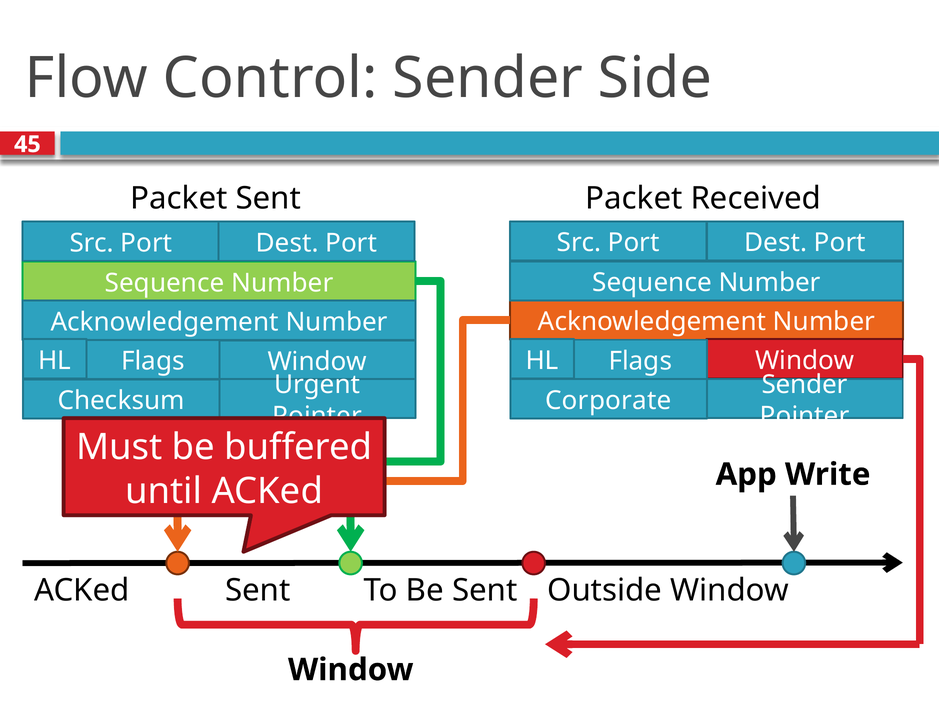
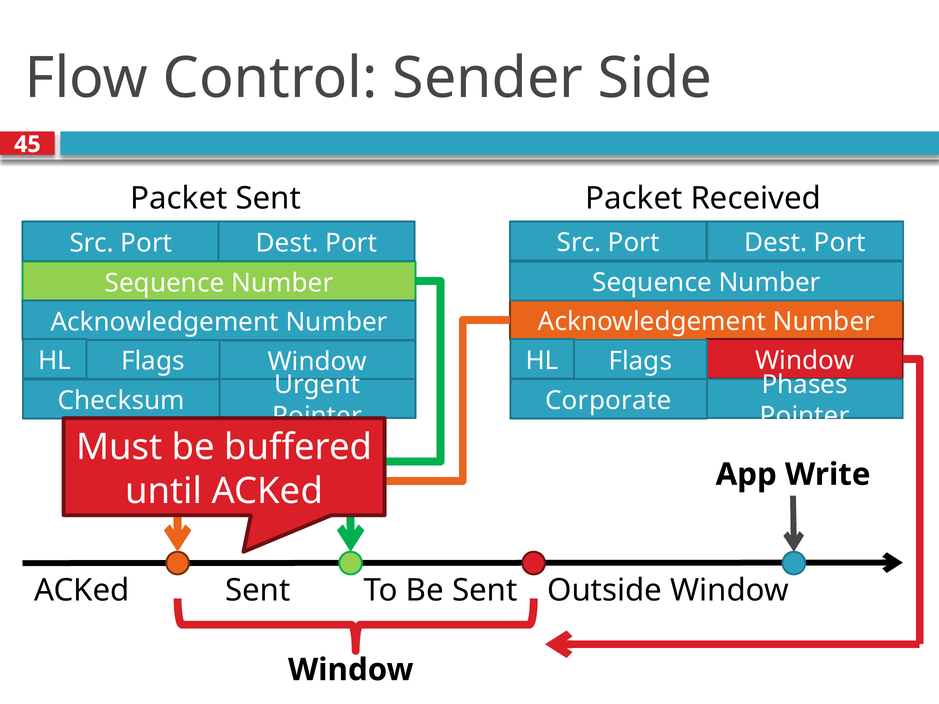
Sender: Sender -> Phases (805, 385)
